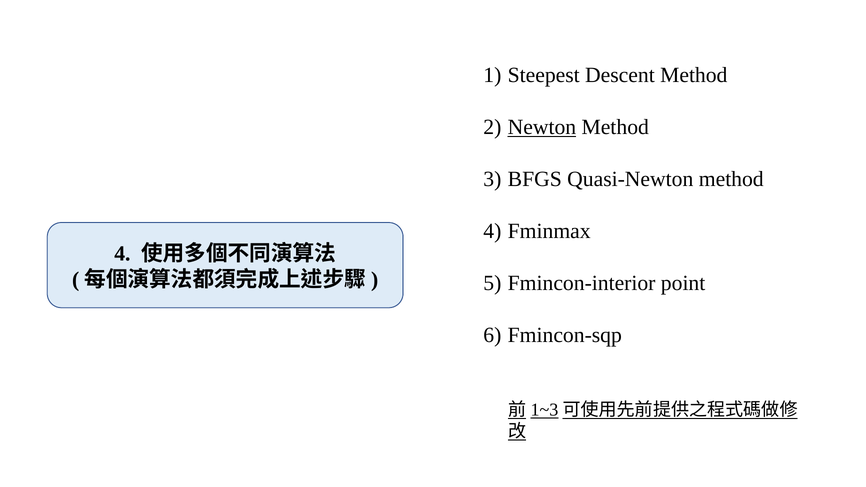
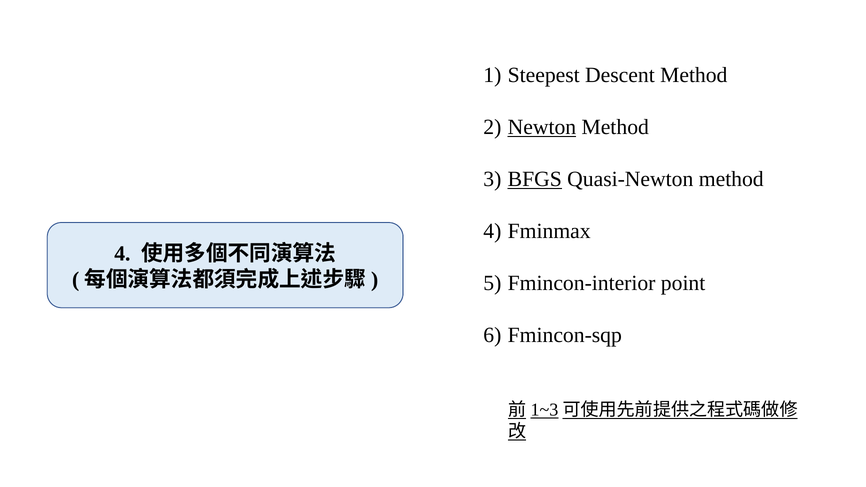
BFGS underline: none -> present (535, 179)
